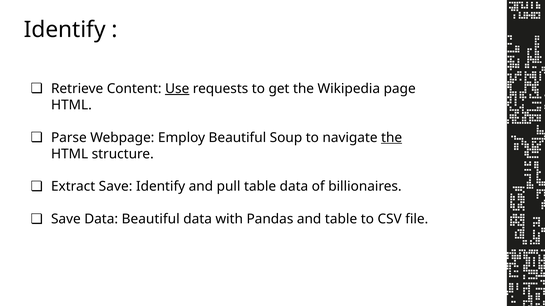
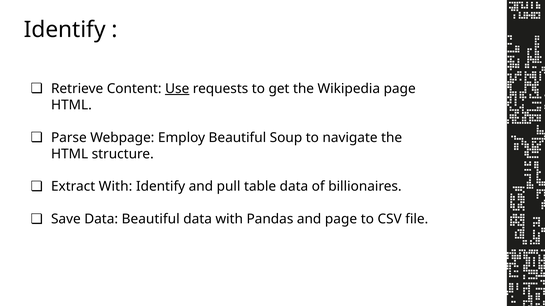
the underline: present -> none (392, 138)
Extract Save: Save -> With (116, 187)
and table: table -> page (341, 220)
